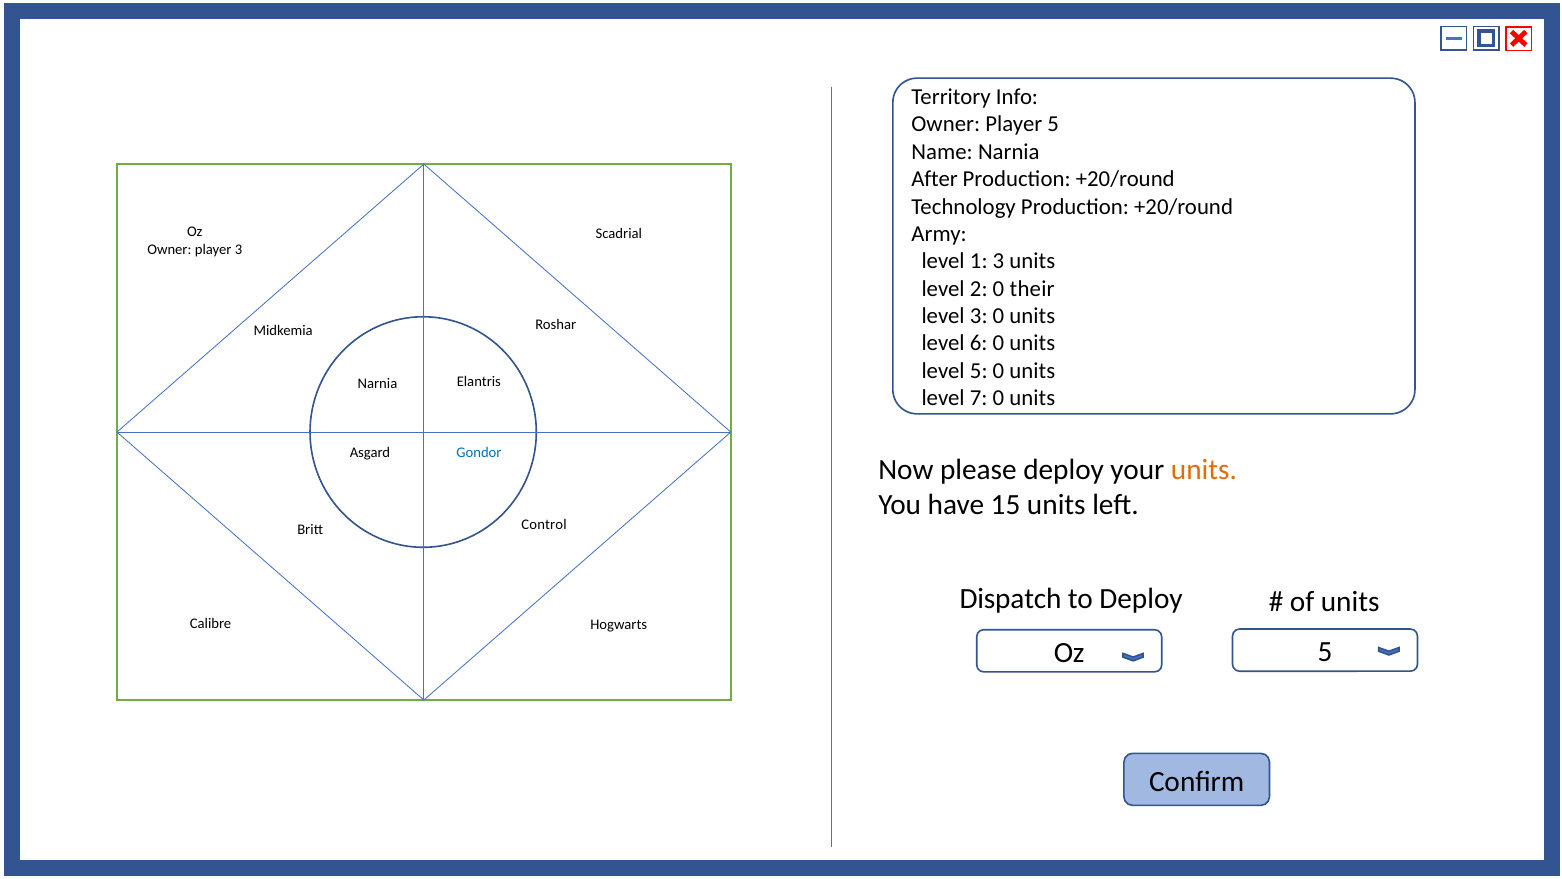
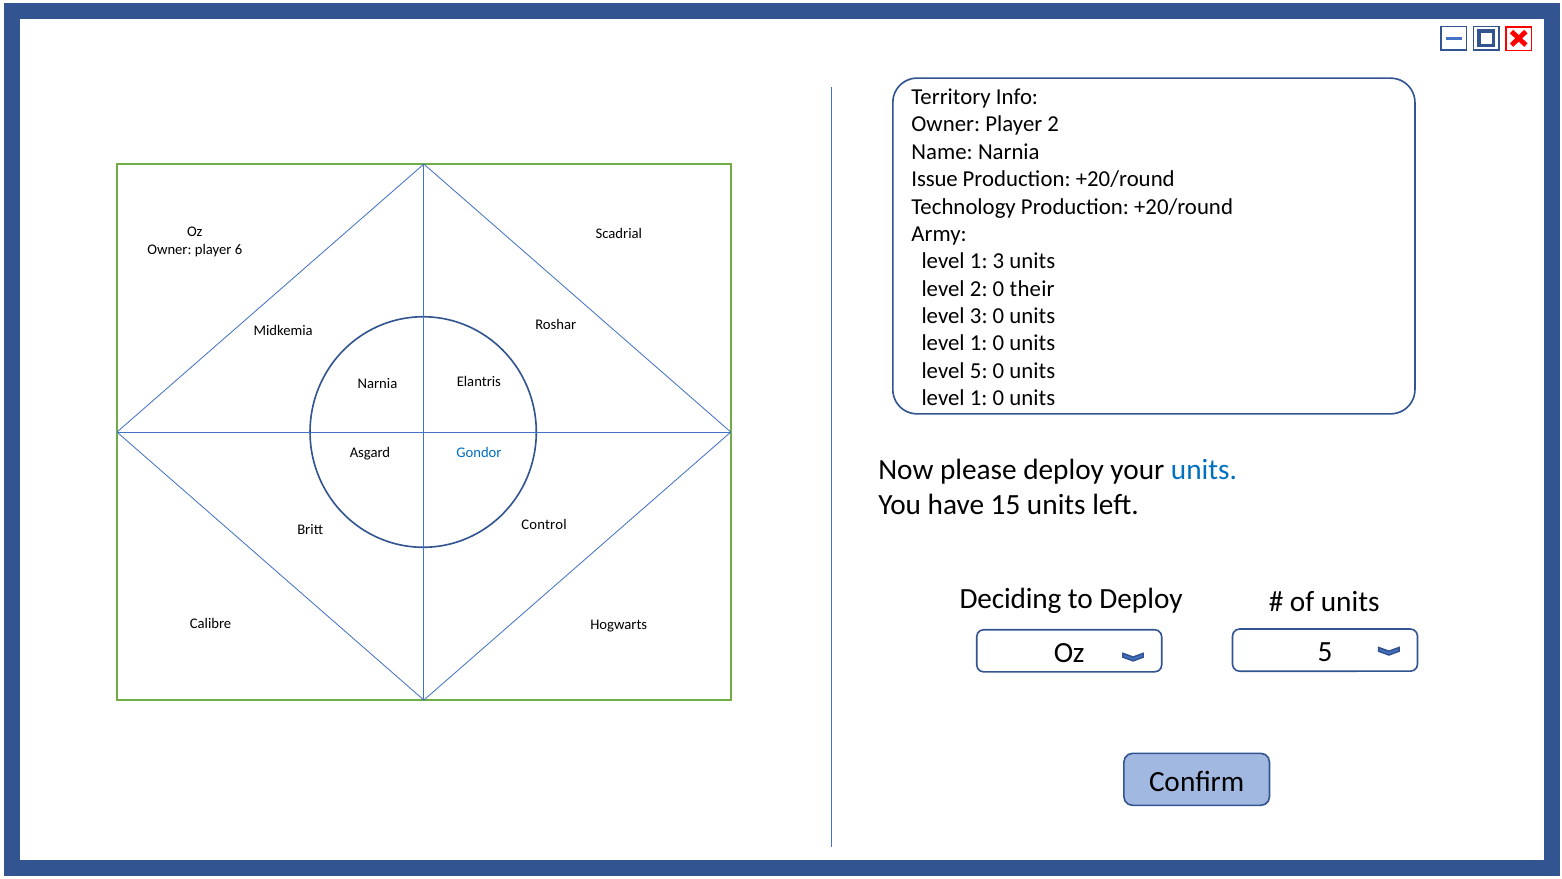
Player 5: 5 -> 2 (1053, 124)
After: After -> Issue (935, 179)
player 3: 3 -> 6 (238, 249)
6: 6 -> 1 (979, 343)
7: 7 -> 1 (979, 398)
units colour: orange -> blue (1204, 469)
Dispatch: Dispatch -> Deciding (1010, 598)
